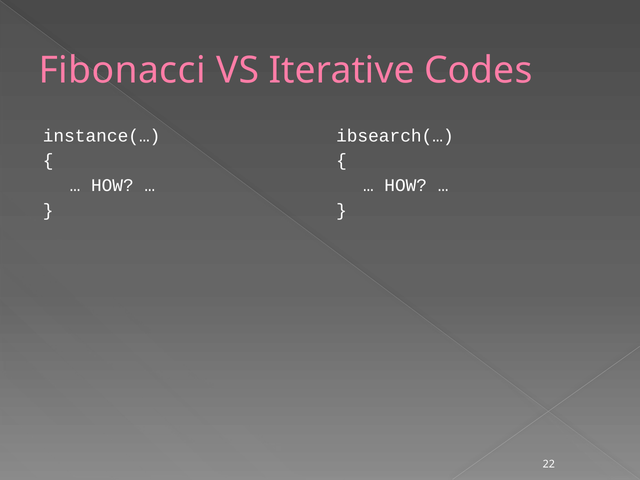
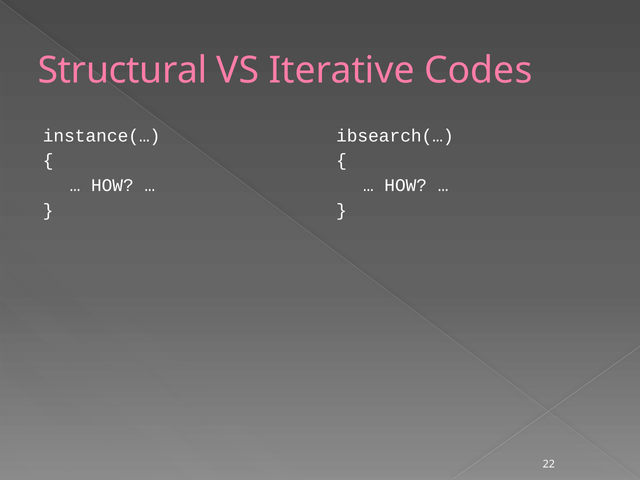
Fibonacci: Fibonacci -> Structural (123, 70)
